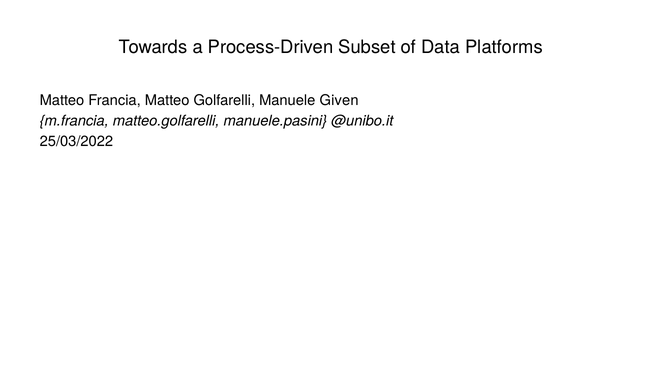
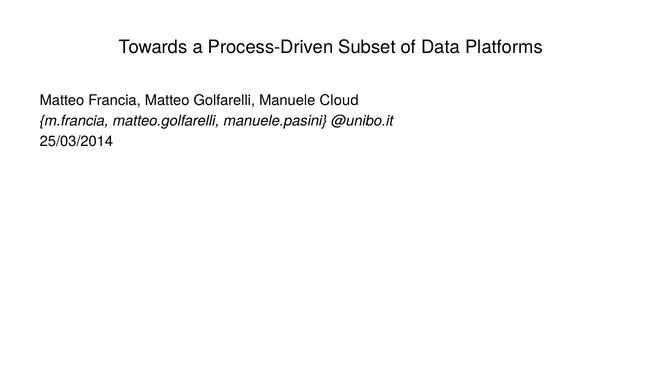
Given: Given -> Cloud (339, 100)
25/03/2022: 25/03/2022 -> 25/03/2014 (76, 141)
